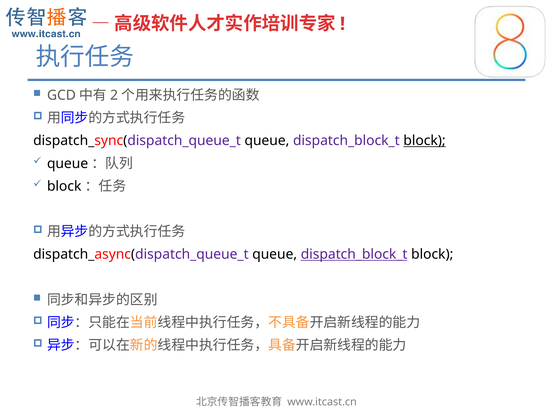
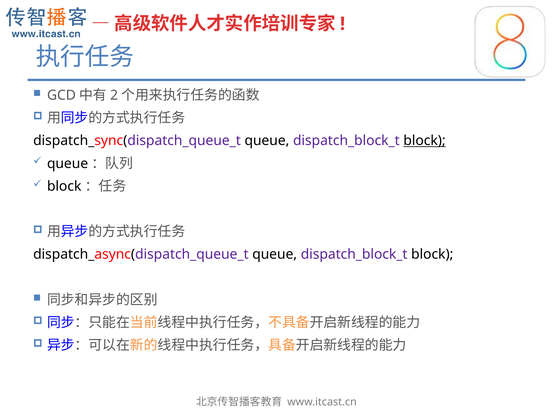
dispatch_block_t underline: present -> none (354, 254)
